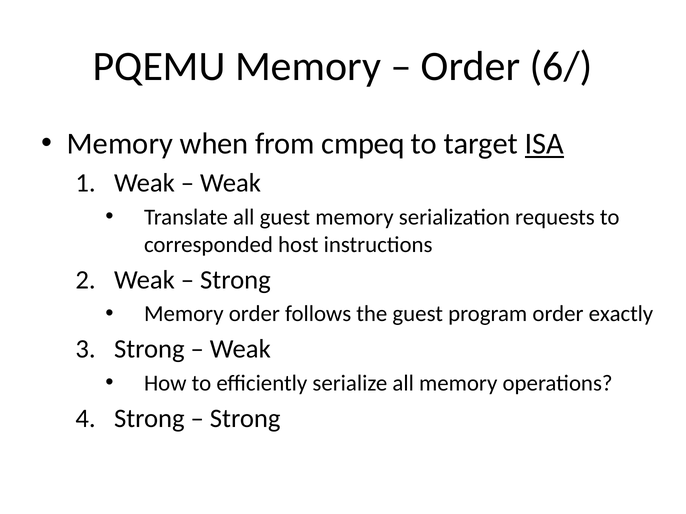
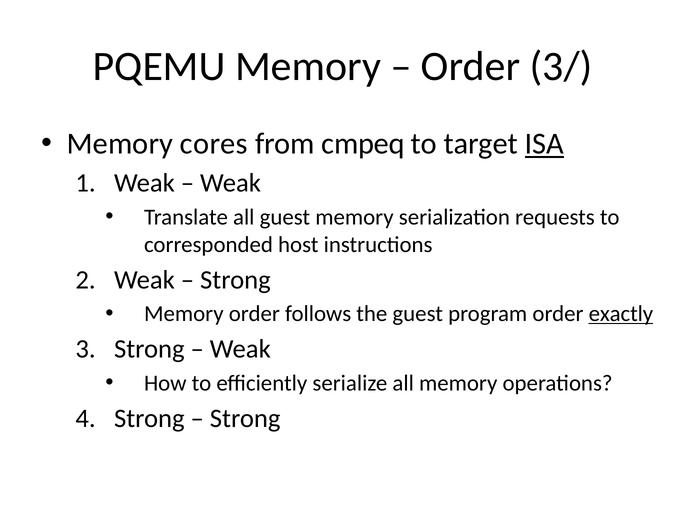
6/: 6/ -> 3/ (561, 66)
when: when -> cores (214, 144)
exactly underline: none -> present (621, 314)
